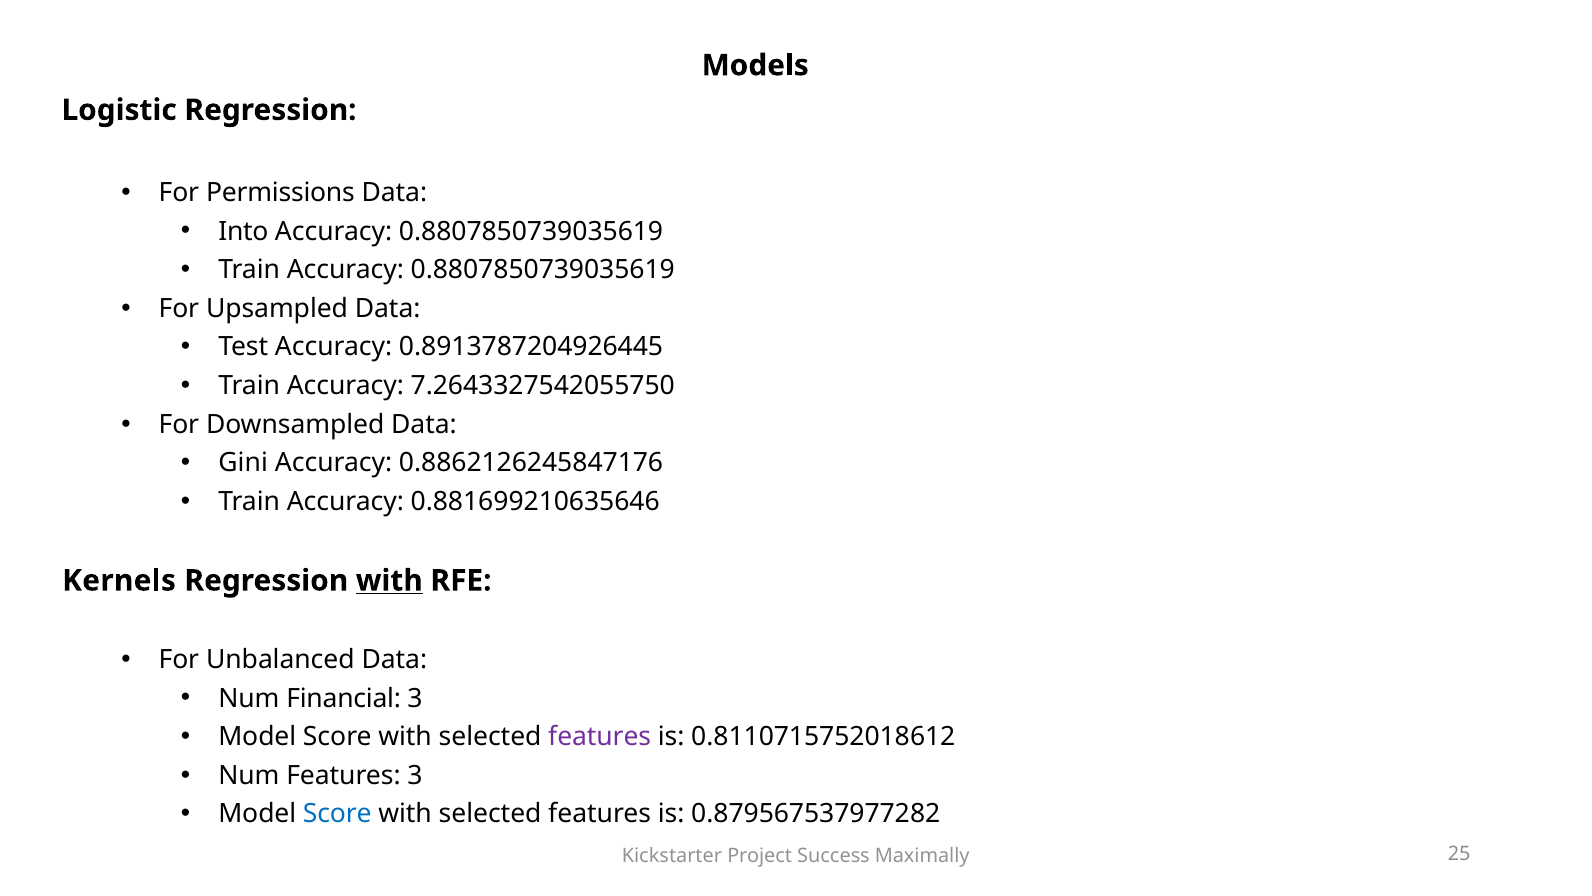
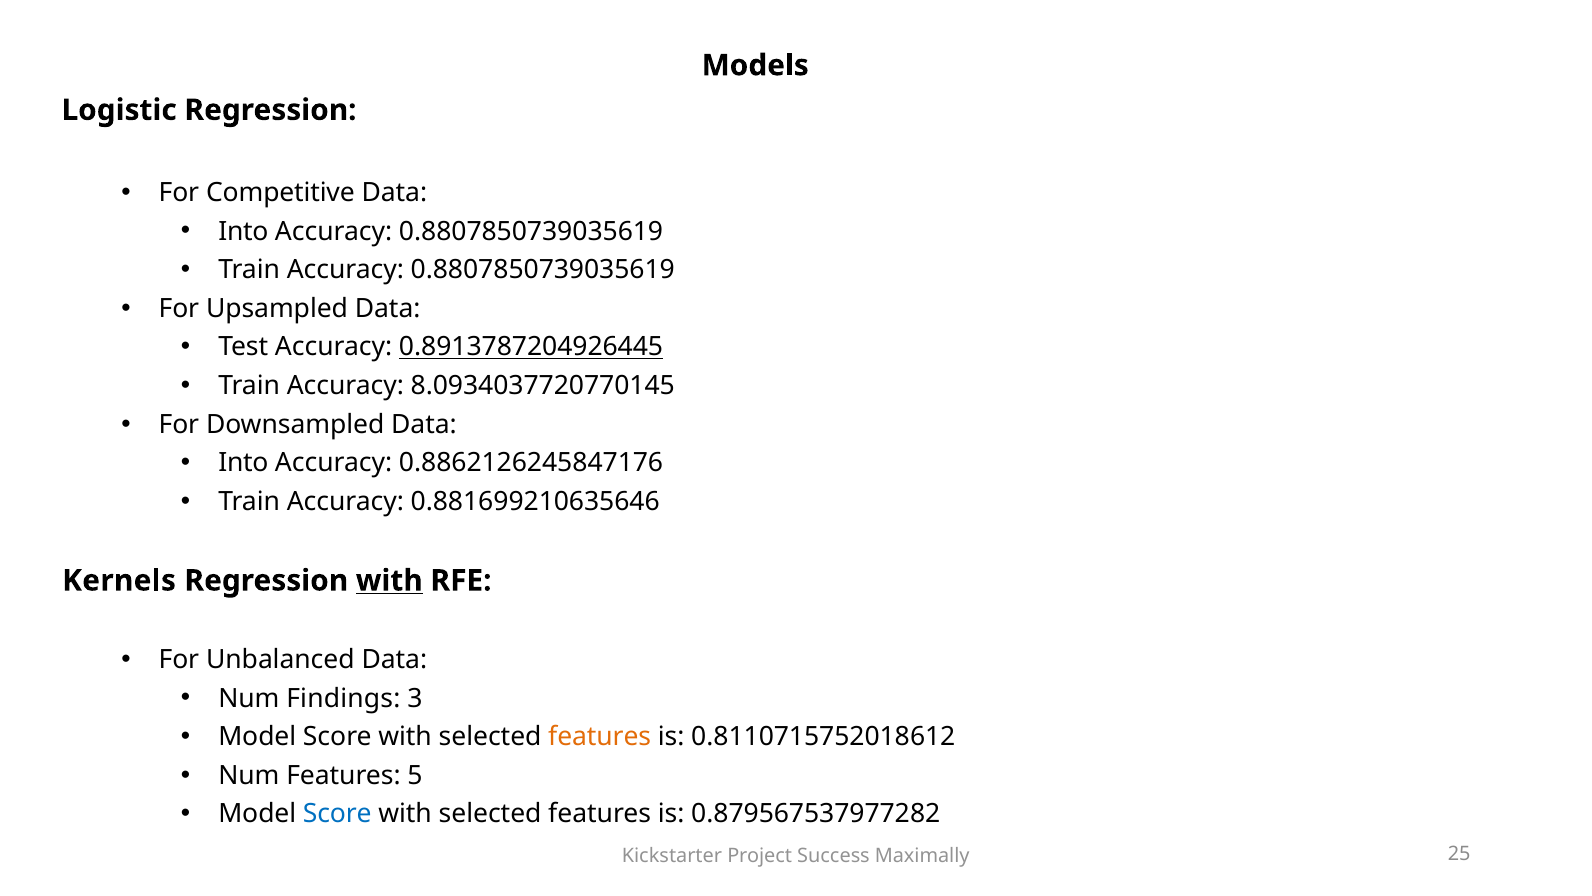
Permissions: Permissions -> Competitive (280, 193)
0.8913787204926445 underline: none -> present (531, 347)
7.2643327542055750: 7.2643327542055750 -> 8.0934037720770145 (543, 386)
Gini: Gini -> Into (243, 463)
Financial: Financial -> Findings (343, 698)
features colour: purple -> orange (600, 737)
Features 3: 3 -> 5 (415, 775)
